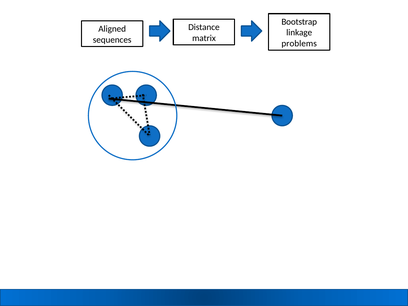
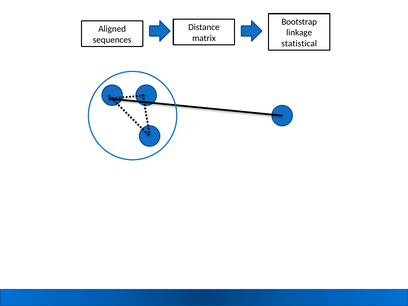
problems: problems -> statistical (299, 43)
